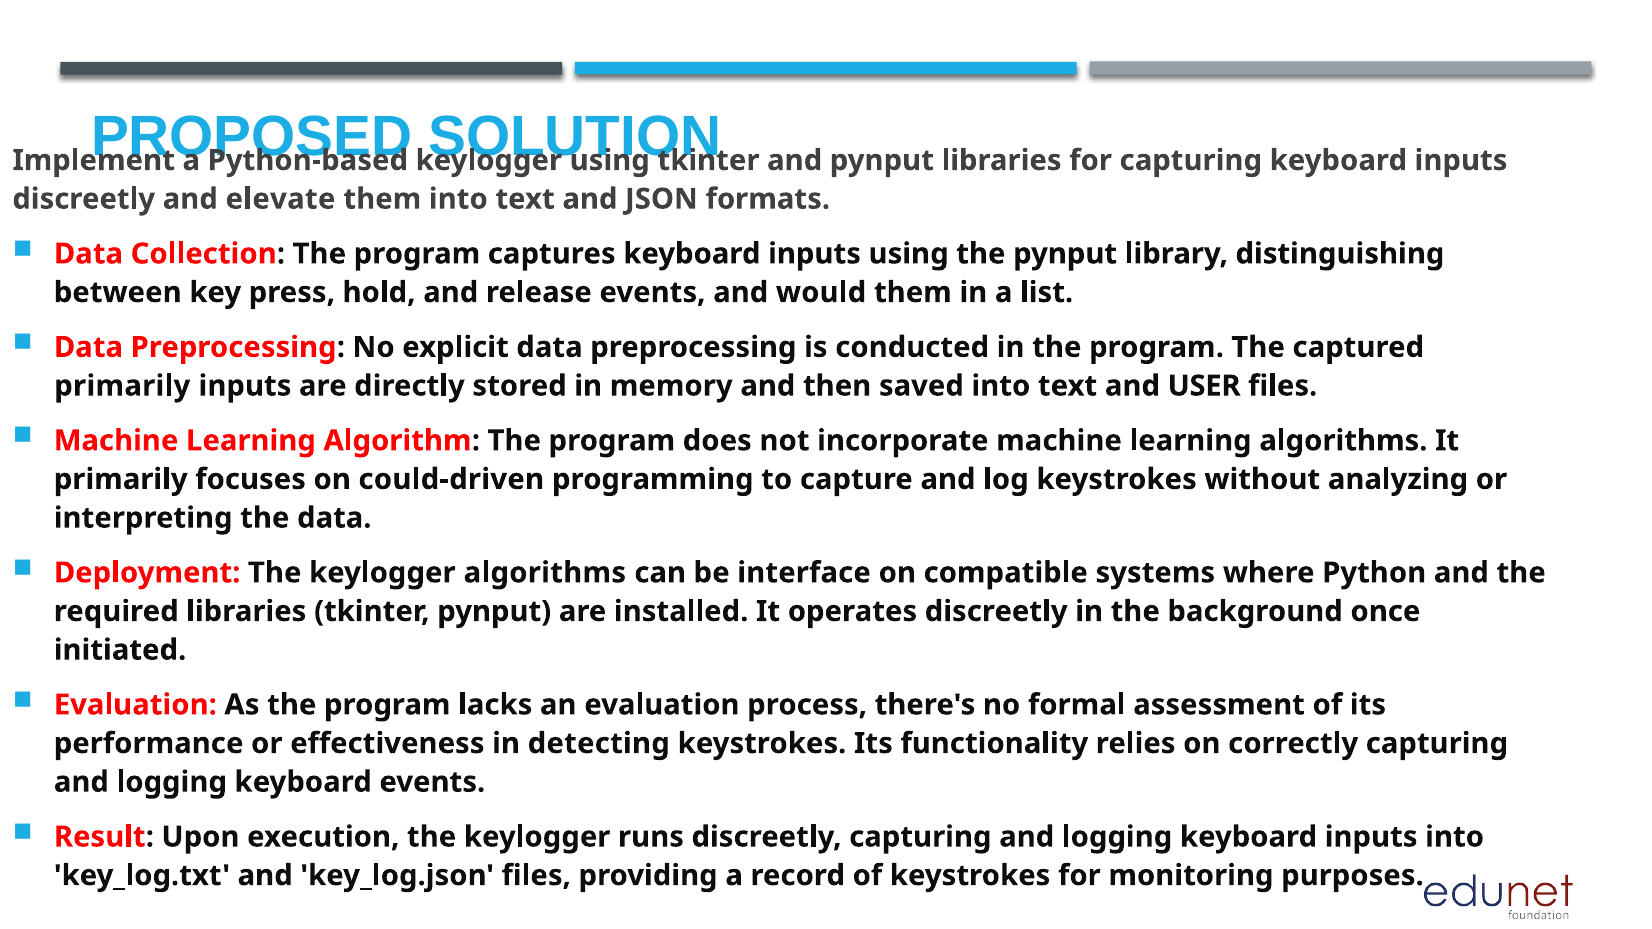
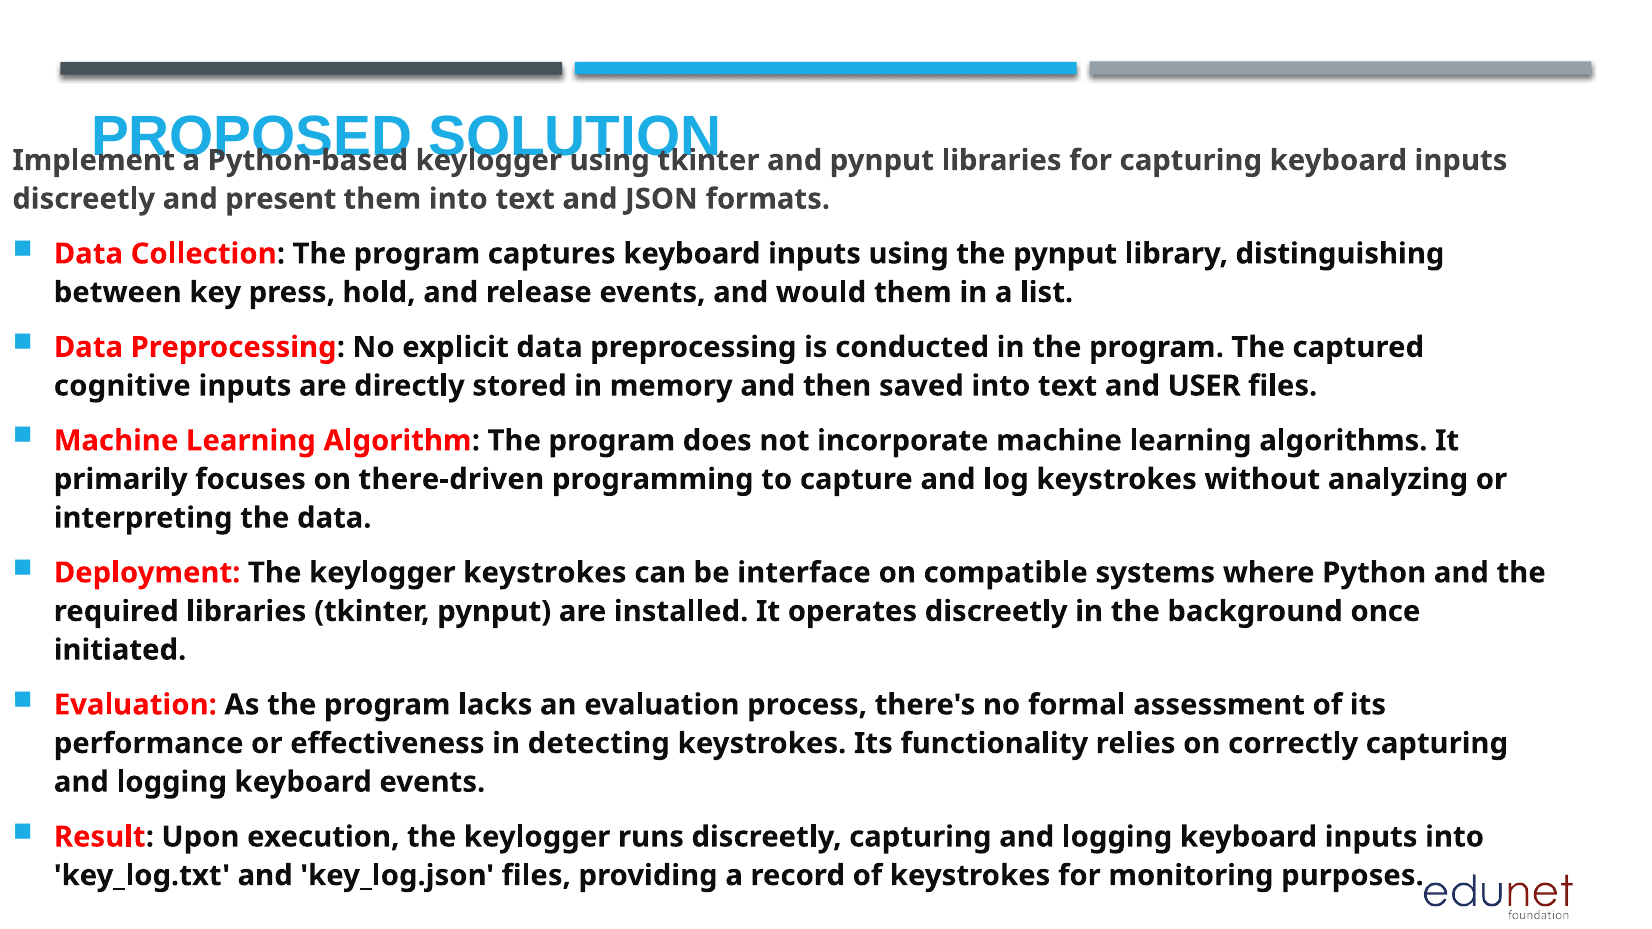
elevate: elevate -> present (281, 199)
primarily: primarily -> cognitive (122, 386)
could-driven: could-driven -> there-driven (451, 479)
keylogger algorithms: algorithms -> keystrokes (545, 573)
